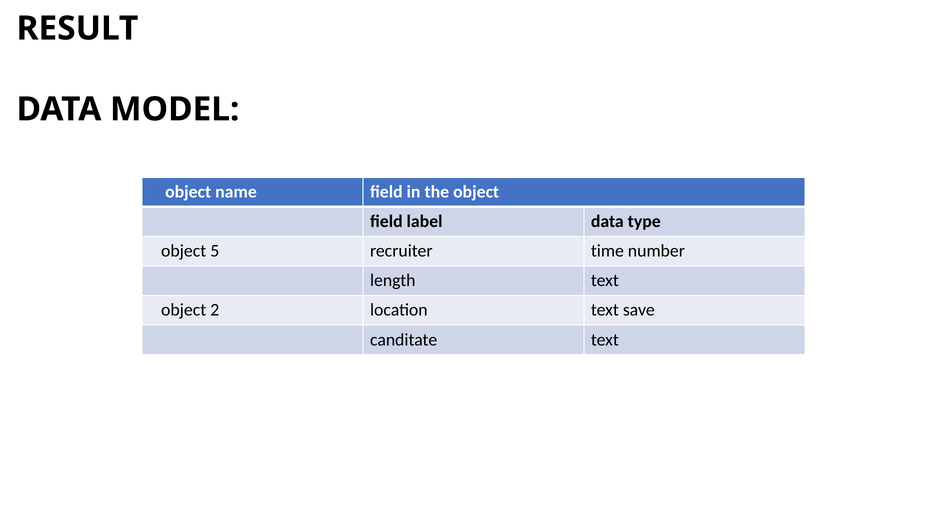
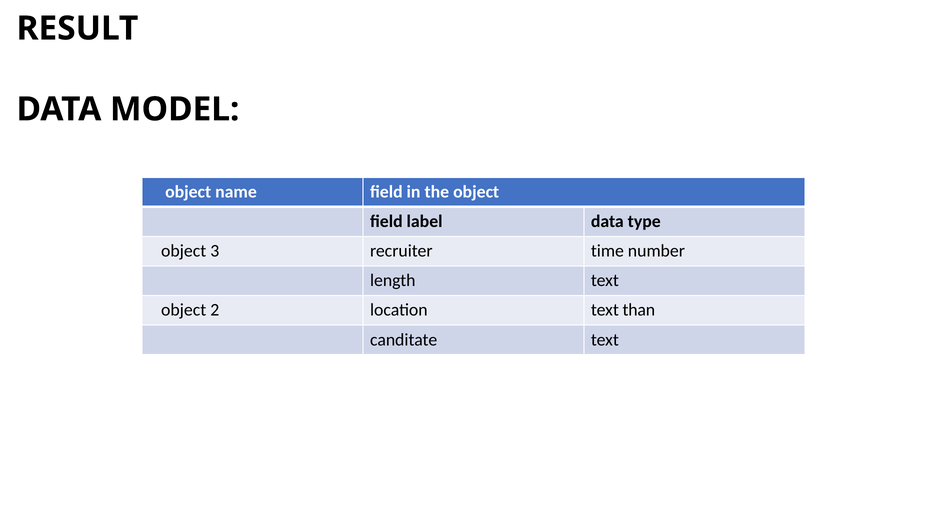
5: 5 -> 3 (215, 251)
save: save -> than (639, 311)
